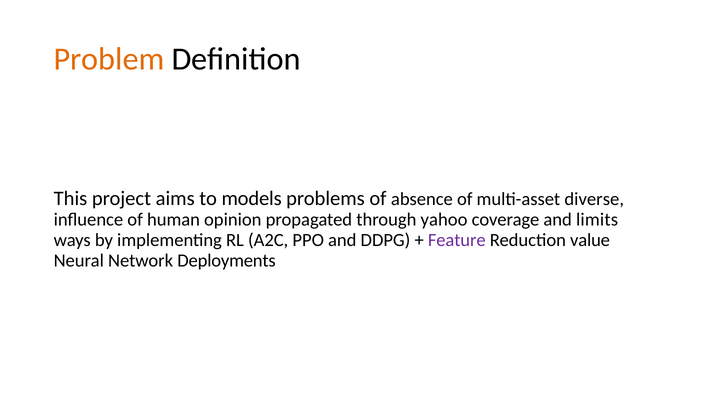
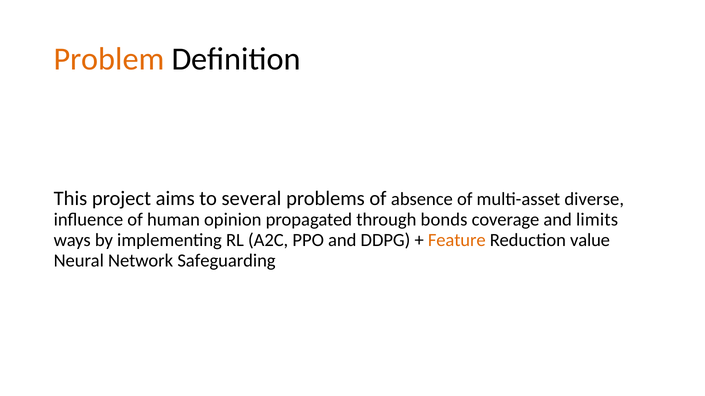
models: models -> several (251, 199)
yahoo: yahoo -> bonds (444, 220)
Feature colour: purple -> orange (457, 240)
Deployments: Deployments -> Safeguarding (226, 261)
